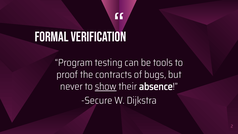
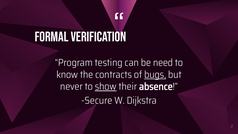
tools: tools -> need (163, 63)
proof: proof -> know (67, 75)
bugs underline: none -> present (155, 75)
